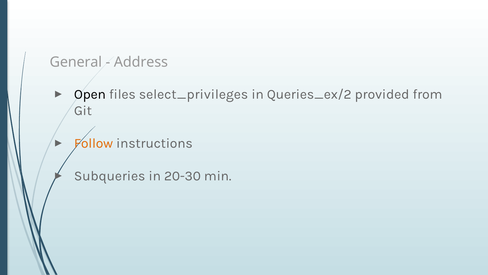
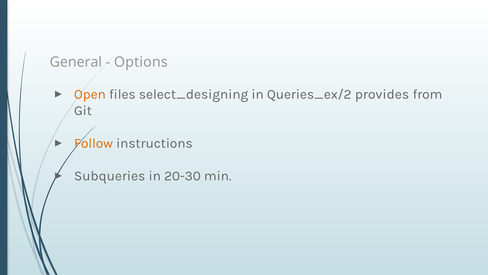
Address: Address -> Options (141, 62)
Open colour: black -> orange (90, 94)
select_privileges: select_privileges -> select_designing (194, 94)
provided: provided -> provides (382, 94)
